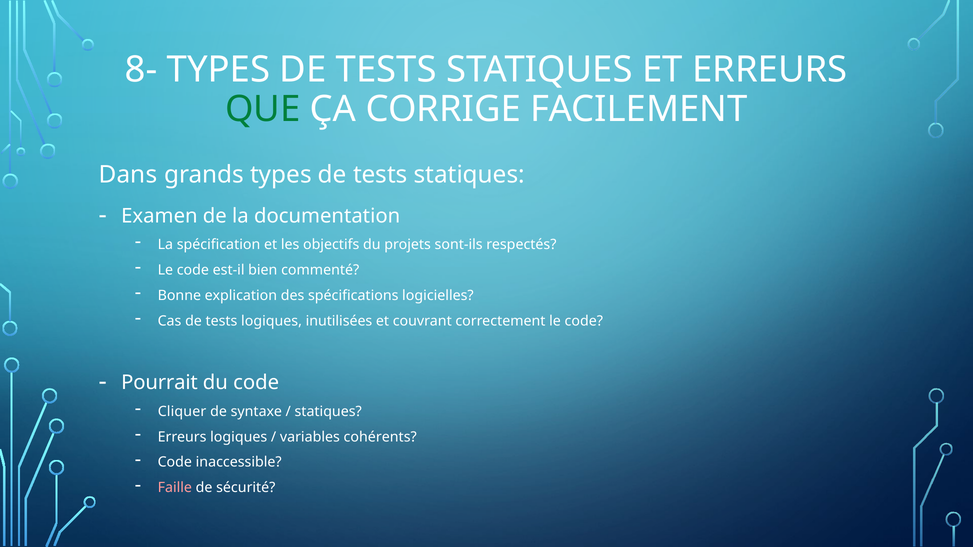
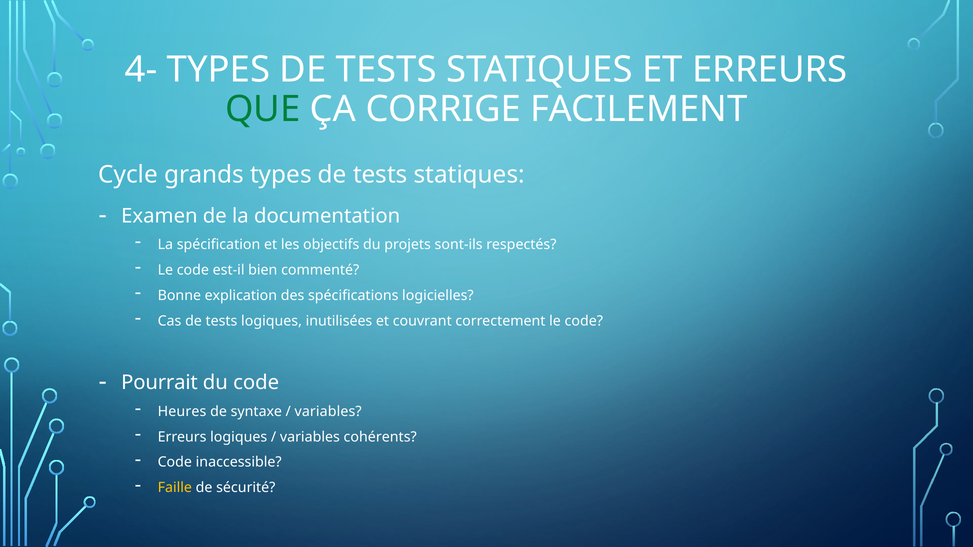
8-: 8- -> 4- (141, 70)
Dans: Dans -> Cycle (128, 175)
Cliquer: Cliquer -> Heures (182, 412)
statiques: statiques -> variables (328, 412)
Faille colour: pink -> yellow (175, 488)
